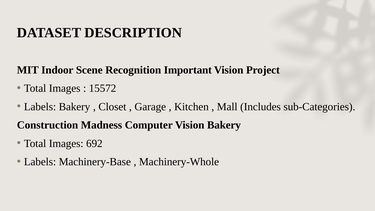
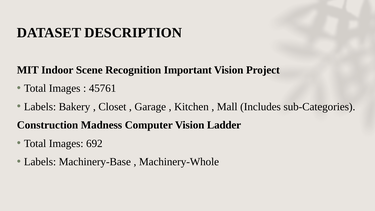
15572: 15572 -> 45761 (103, 88)
Vision Bakery: Bakery -> Ladder (224, 125)
